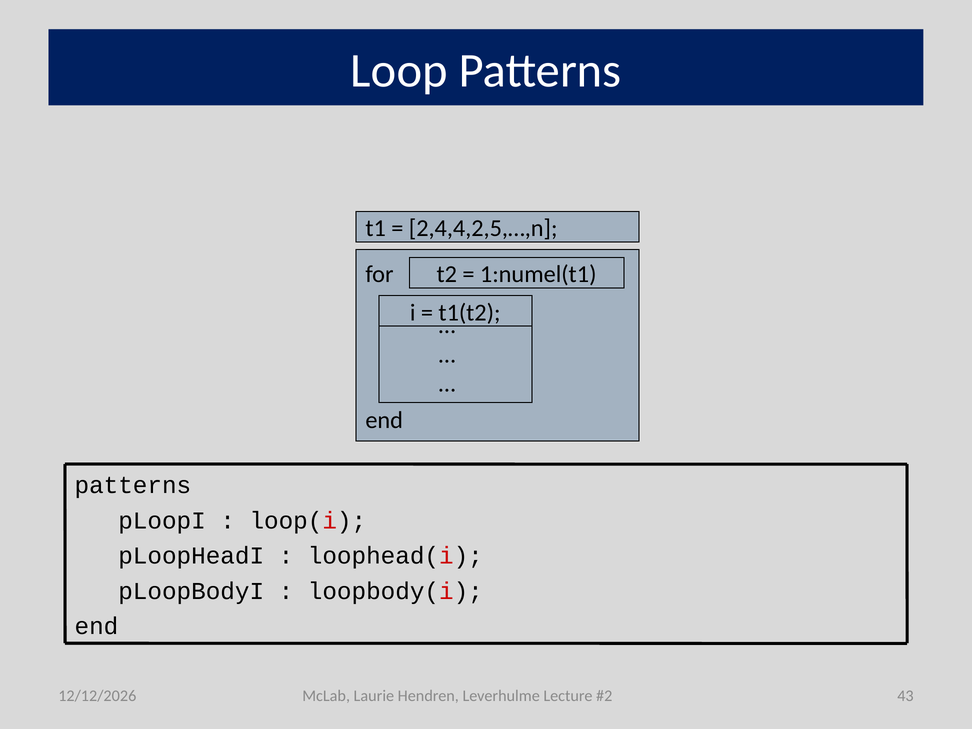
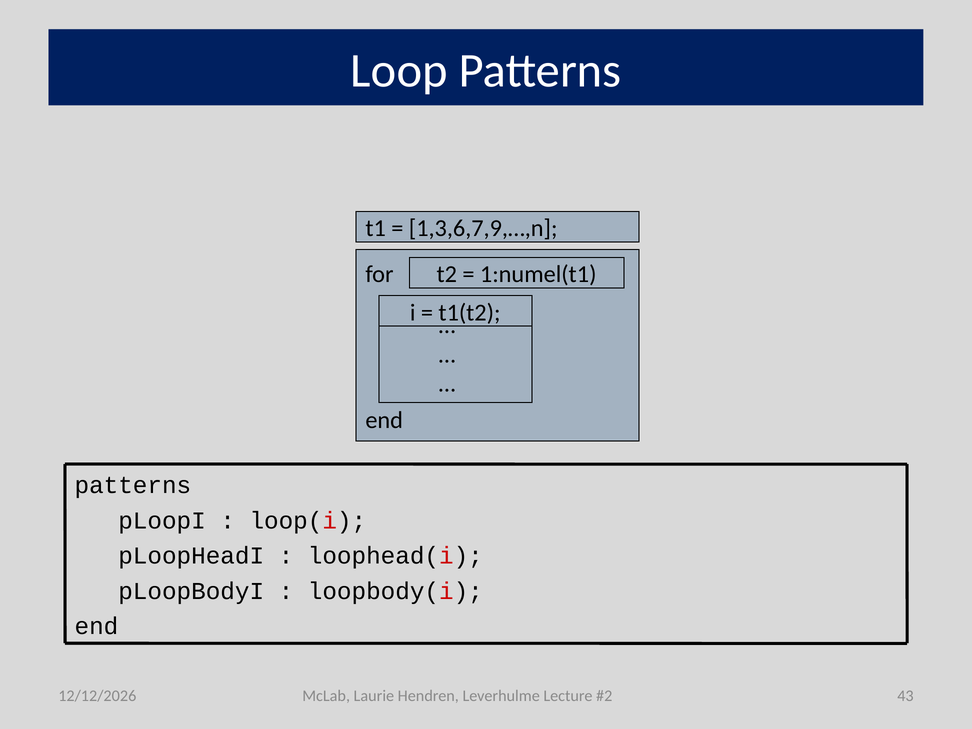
2,4,4,2,5,…,n: 2,4,4,2,5,…,n -> 1,3,6,7,9,…,n (483, 228)
